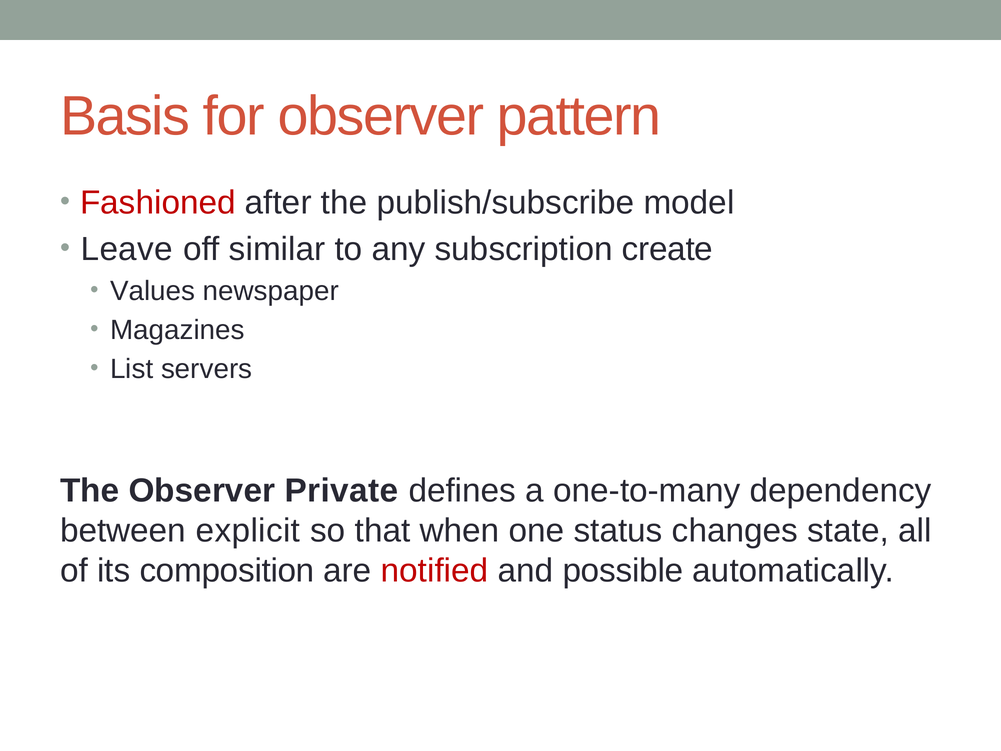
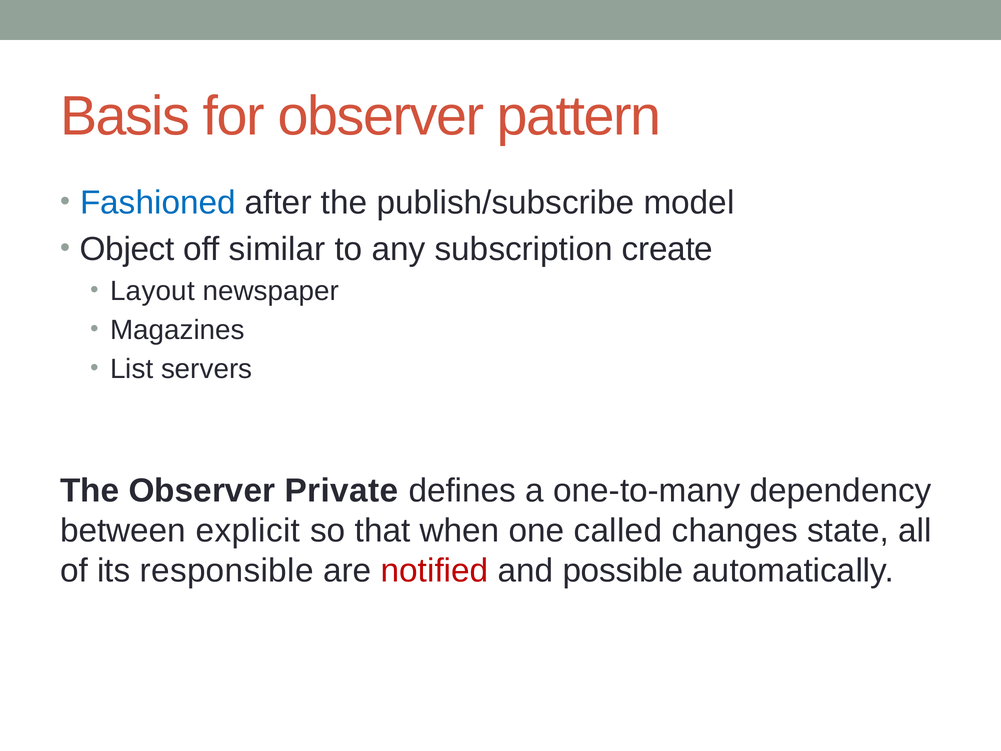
Fashioned colour: red -> blue (158, 203)
Leave: Leave -> Object (127, 249)
Values: Values -> Layout (152, 291)
status: status -> called (618, 531)
composition: composition -> responsible (227, 571)
